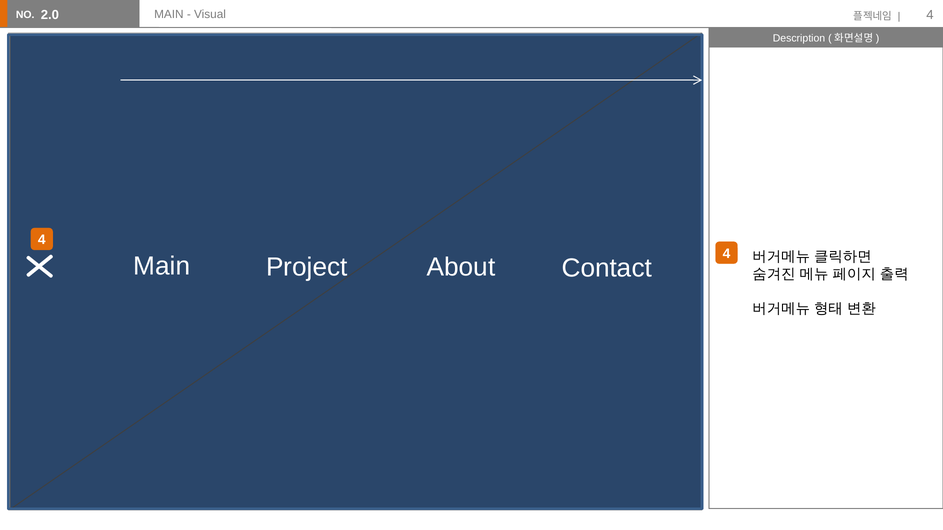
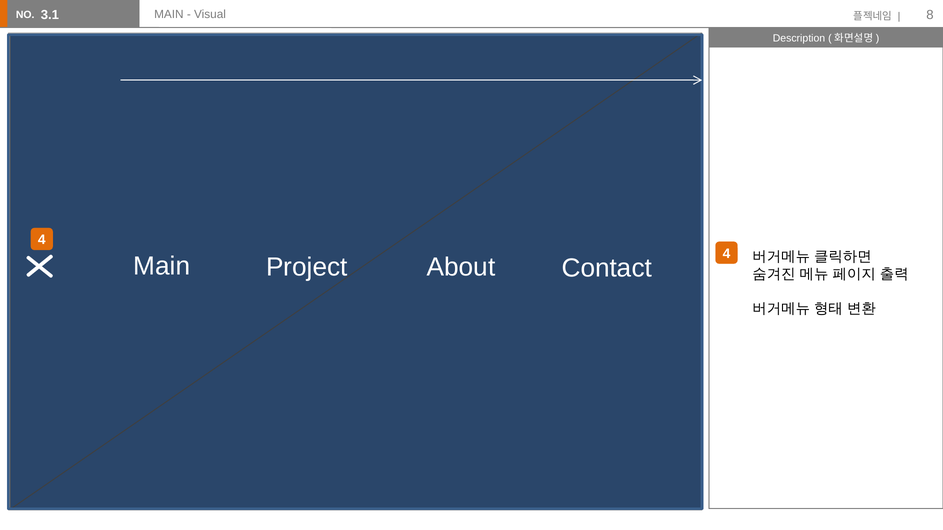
2.0: 2.0 -> 3.1 (50, 15)
4: 4 -> 8 (930, 15)
